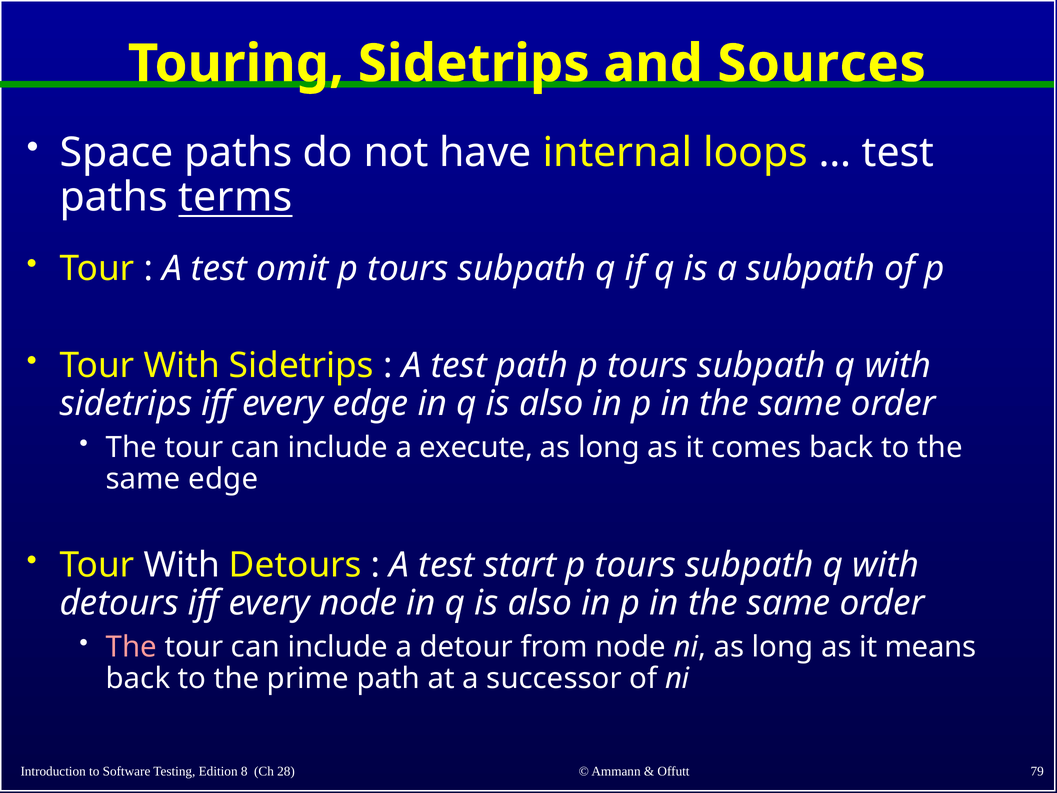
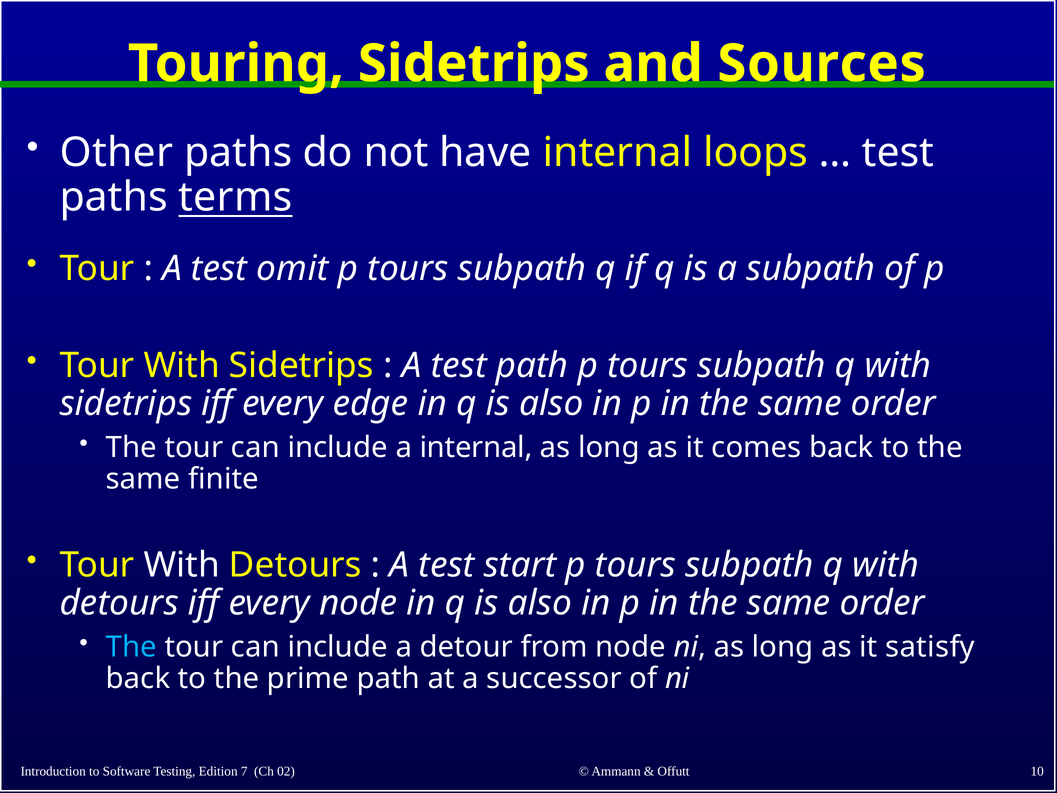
Space: Space -> Other (116, 153)
a execute: execute -> internal (476, 447)
same edge: edge -> finite (223, 479)
The colour: pink -> light blue (131, 647)
means: means -> satisfy (930, 647)
8: 8 -> 7 (244, 771)
28: 28 -> 02 (286, 771)
79: 79 -> 10 (1037, 771)
